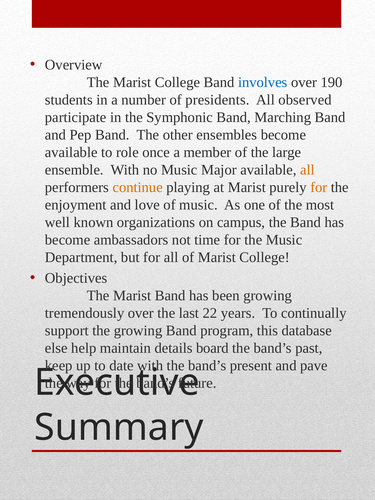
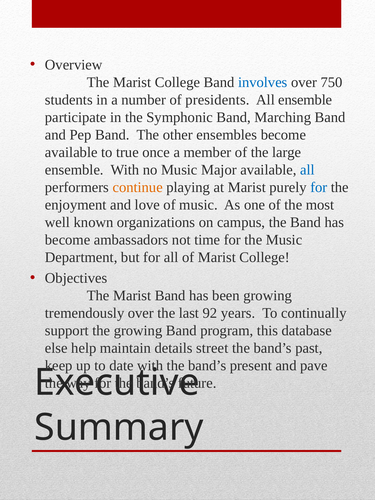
190: 190 -> 750 (332, 82)
All observed: observed -> ensemble (305, 100)
role: role -> true (127, 152)
all colour: orange -> blue (307, 170)
for colour: orange -> blue (319, 187)
22: 22 -> 92 (210, 313)
board: board -> street (212, 348)
